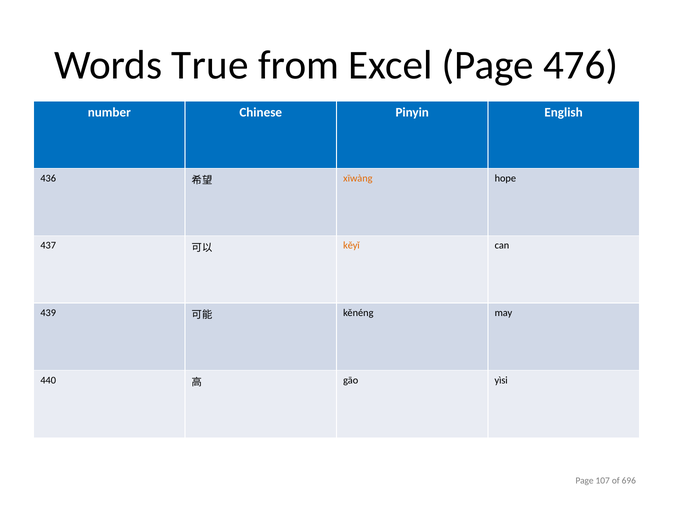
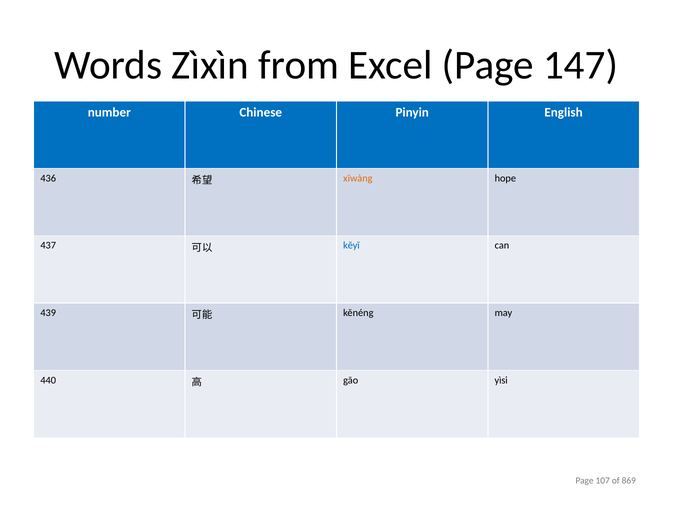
True: True -> Zìxìn (210, 65)
476: 476 -> 147 (581, 65)
kěyǐ colour: orange -> blue (351, 245)
696: 696 -> 869 (629, 481)
